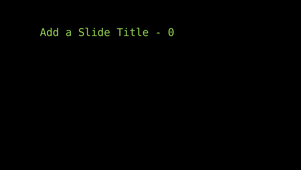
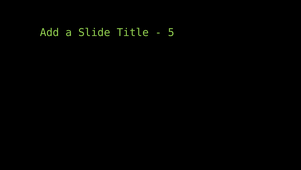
0: 0 -> 5 (171, 33)
